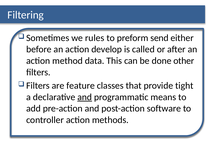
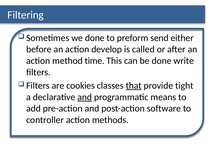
we rules: rules -> done (95, 38)
data: data -> time (95, 61)
other: other -> write (184, 61)
feature: feature -> cookies (81, 85)
that underline: none -> present (134, 85)
